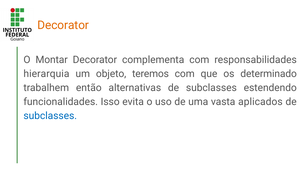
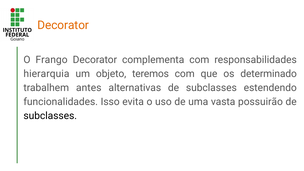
Montar: Montar -> Frango (52, 60)
então: então -> antes (89, 88)
aplicados: aplicados -> possuirão (260, 102)
subclasses colour: blue -> black (50, 116)
